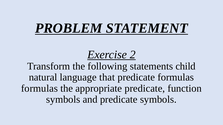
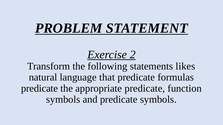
child: child -> likes (185, 67)
formulas: formulas -> predicate (39, 89)
